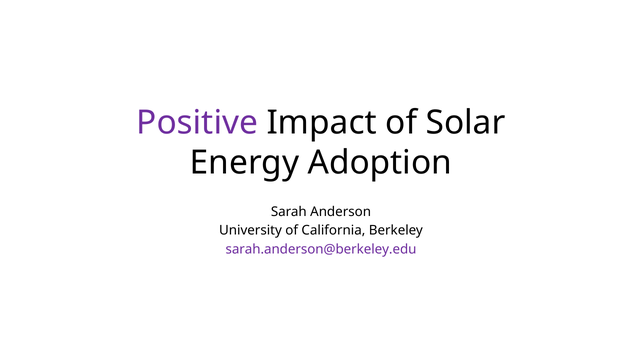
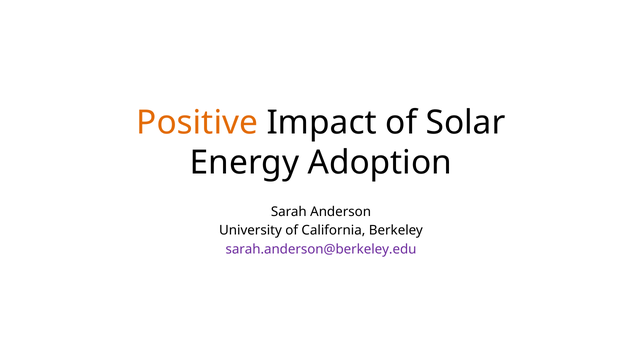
Positive colour: purple -> orange (197, 123)
